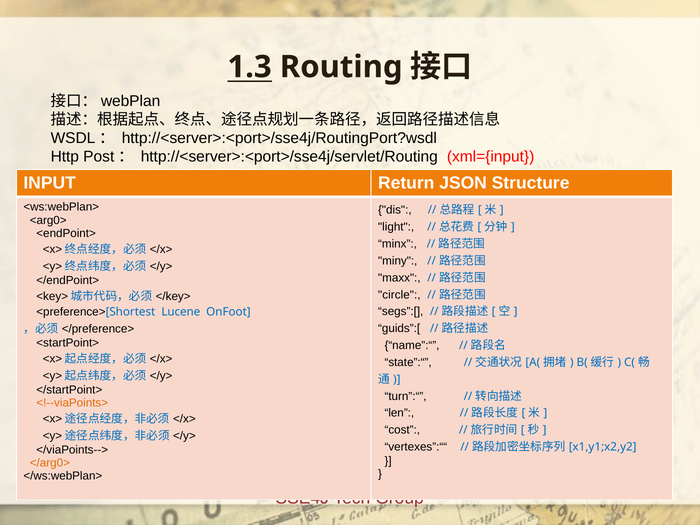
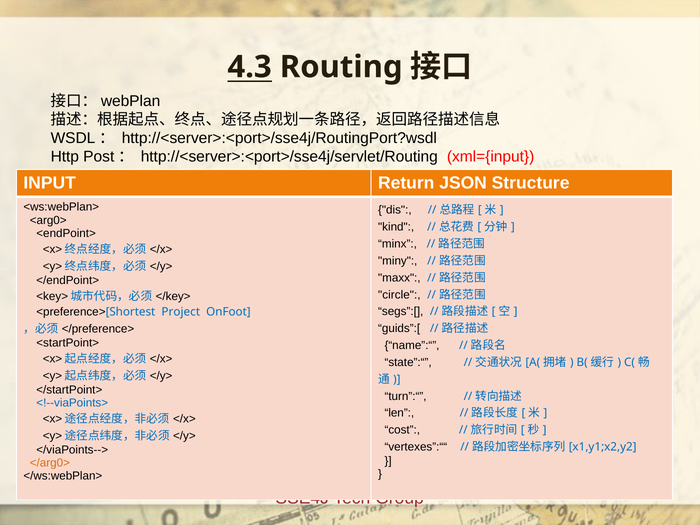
1.3: 1.3 -> 4.3 (250, 67)
light: light -> kind (396, 227)
Lucene: Lucene -> Project (181, 312)
<!--viaPoints> colour: orange -> blue (72, 403)
